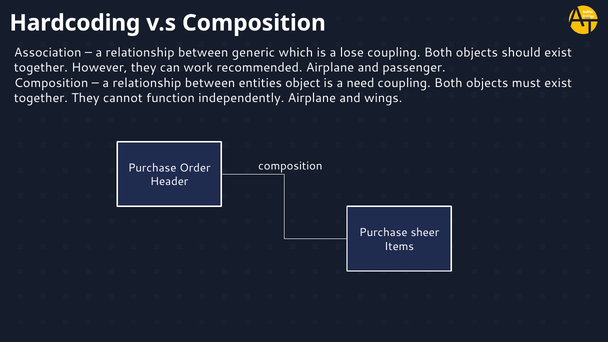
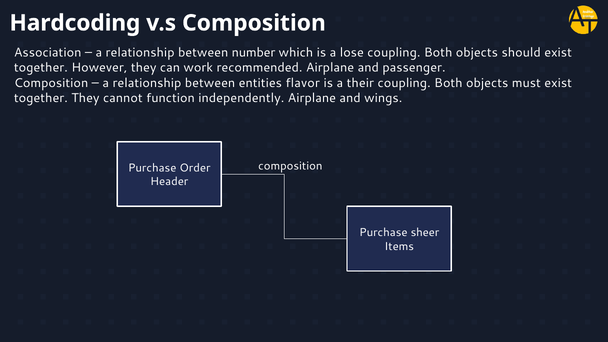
generic: generic -> number (254, 52)
object: object -> flavor (303, 83)
need: need -> their (360, 83)
